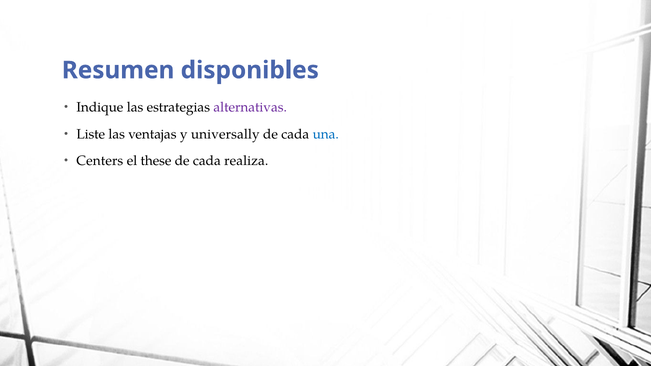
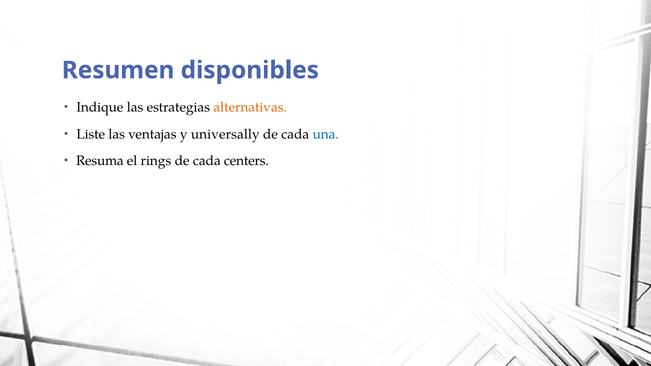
alternativas colour: purple -> orange (250, 107)
Centers: Centers -> Resuma (100, 161)
these: these -> rings (156, 161)
realiza: realiza -> centers (246, 161)
